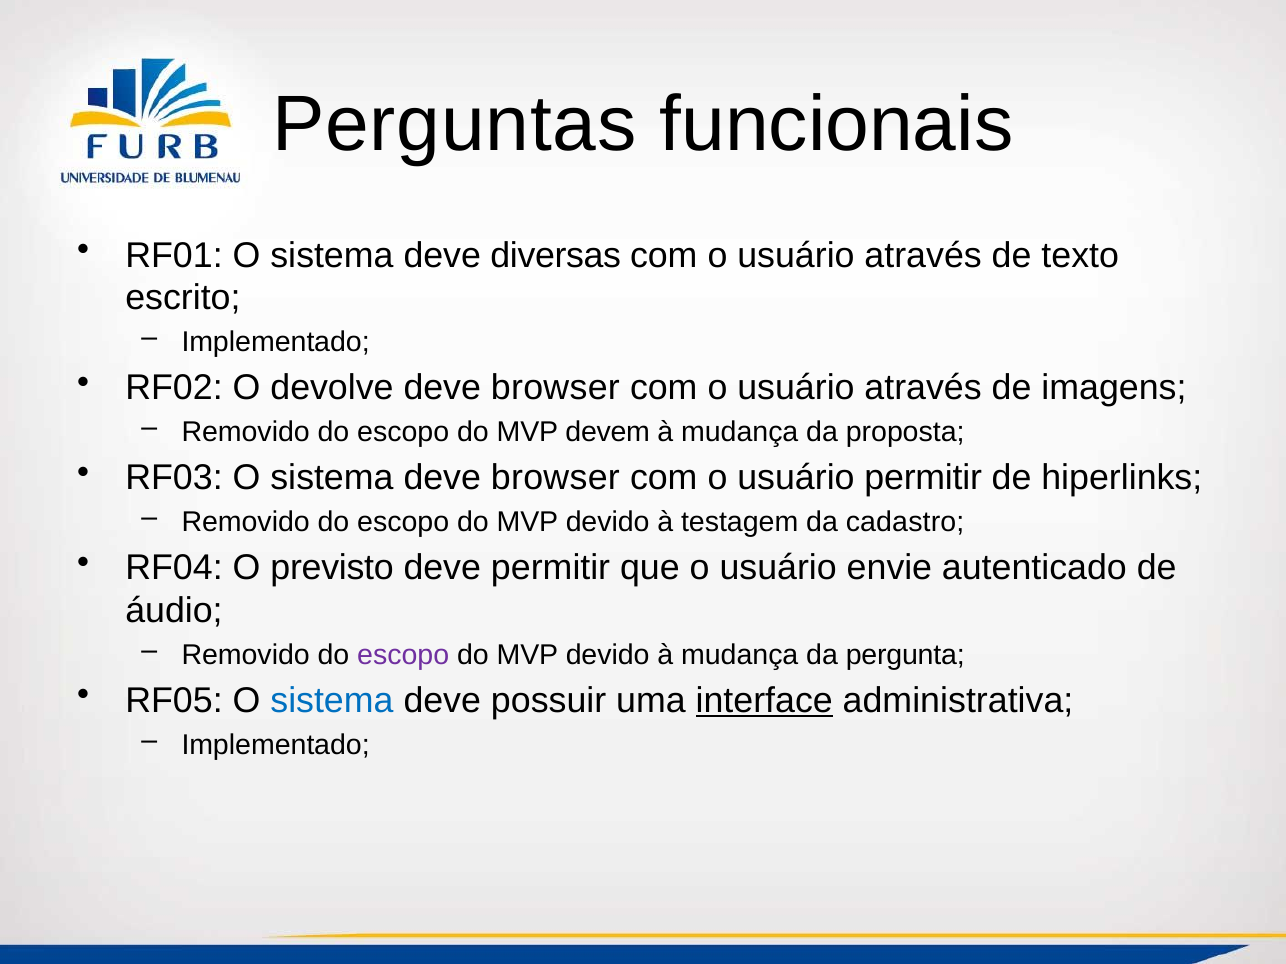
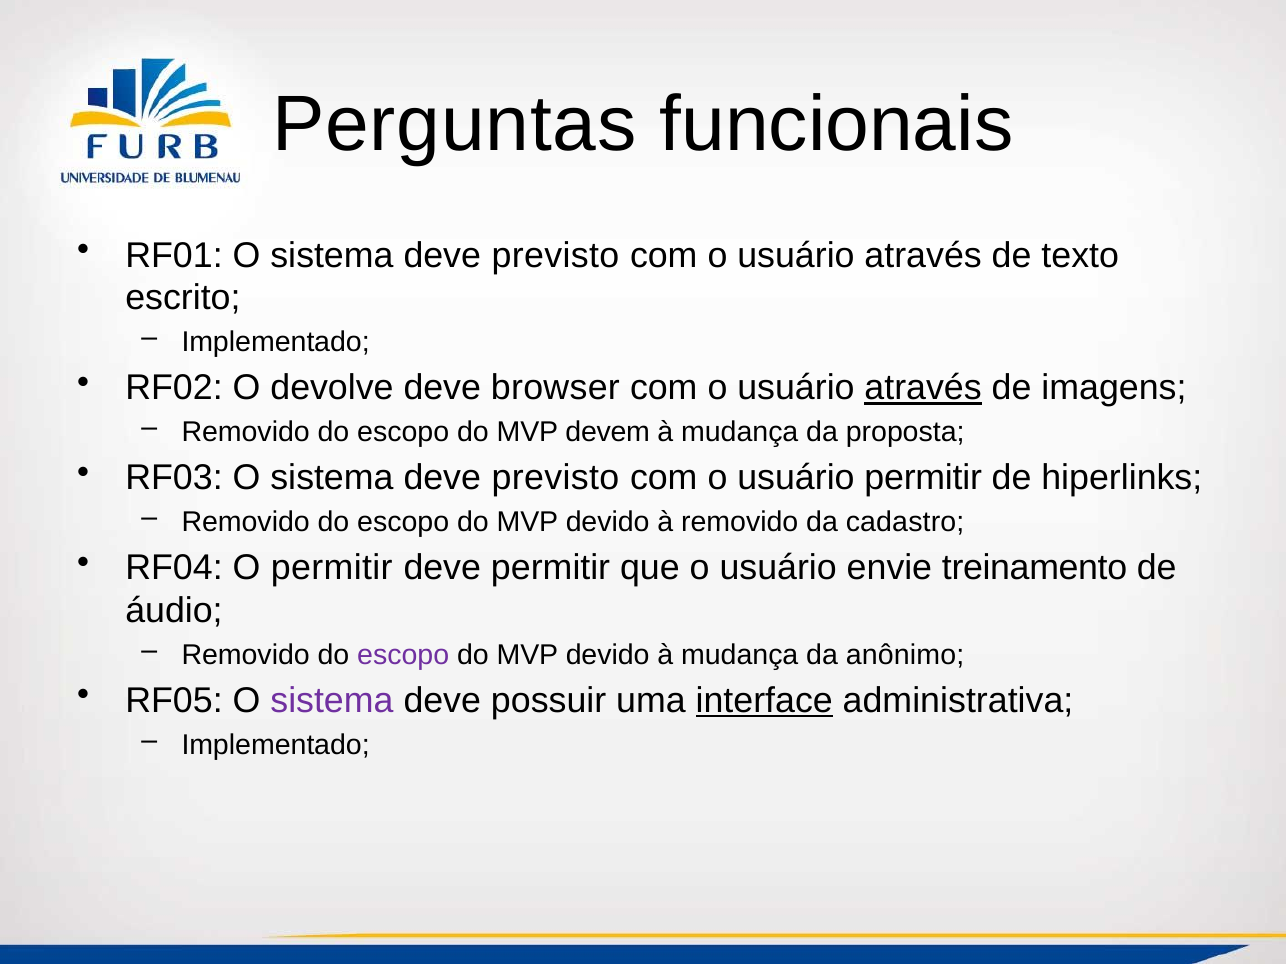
diversas: diversas -> previsto (555, 255)
através underline: none -> present (923, 388)
browser: browser -> previsto (555, 478)
à testagem: testagem -> removido (740, 522)
O previsto: previsto -> permitir (332, 568)
autenticado: autenticado -> treinamento (1035, 568)
pergunta: pergunta -> anônimo (905, 655)
sistema colour: blue -> purple (332, 701)
